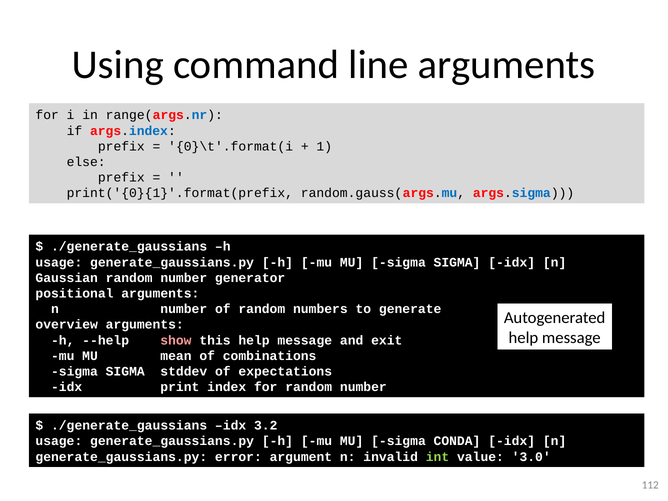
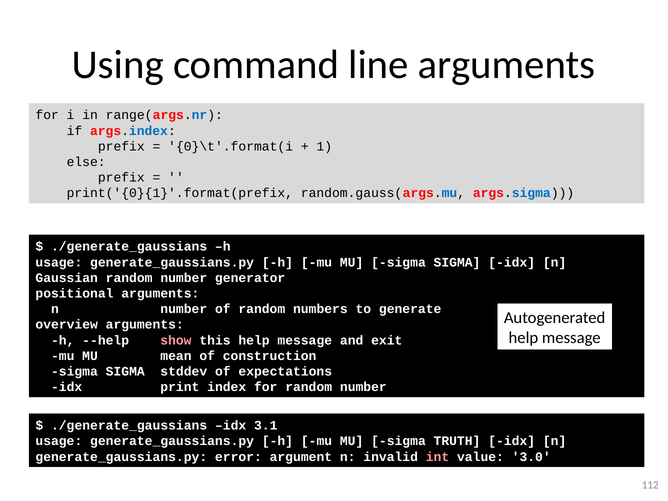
combinations: combinations -> construction (270, 356)
3.2: 3.2 -> 3.1 (266, 426)
CONDA: CONDA -> TRUTH (457, 441)
int colour: light green -> pink (437, 457)
